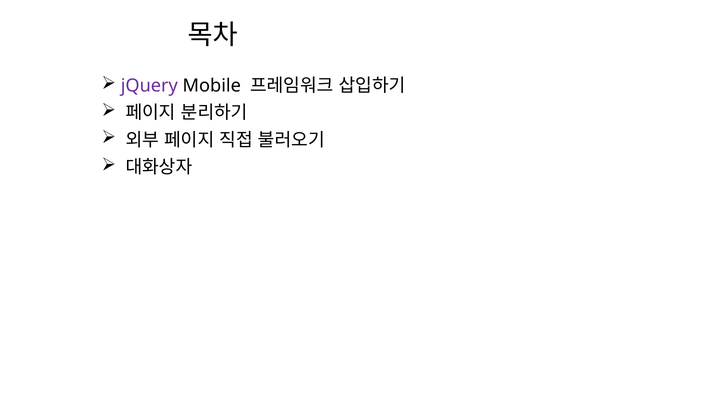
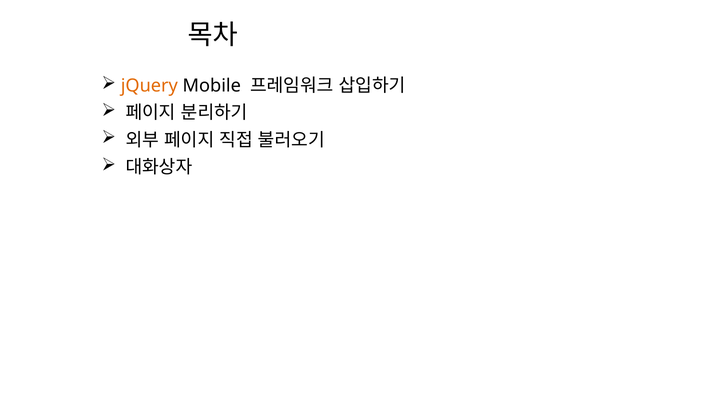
jQuery colour: purple -> orange (149, 86)
